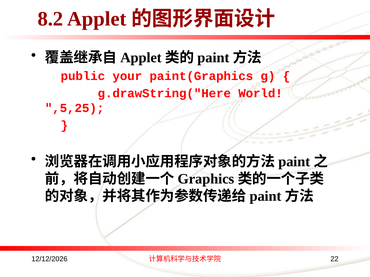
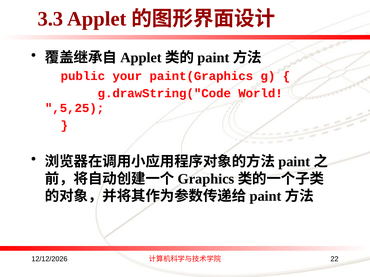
8.2: 8.2 -> 3.3 (50, 19)
g.drawString(″Here: g.drawString(″Here -> g.drawString(″Code (164, 93)
